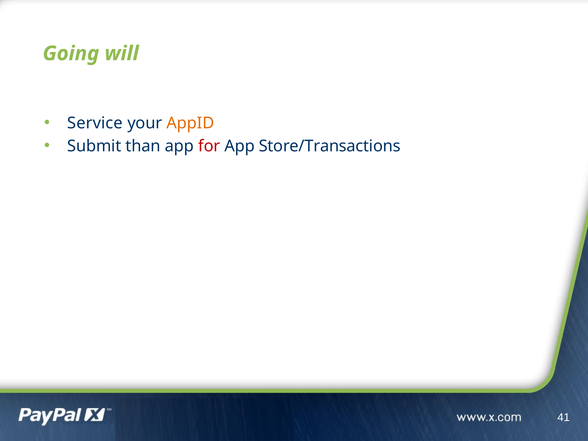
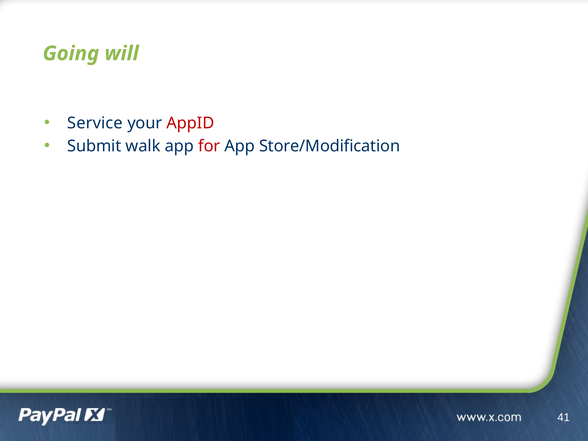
AppID colour: orange -> red (190, 123)
than: than -> walk (143, 146)
Store/Transactions: Store/Transactions -> Store/Modification (330, 146)
